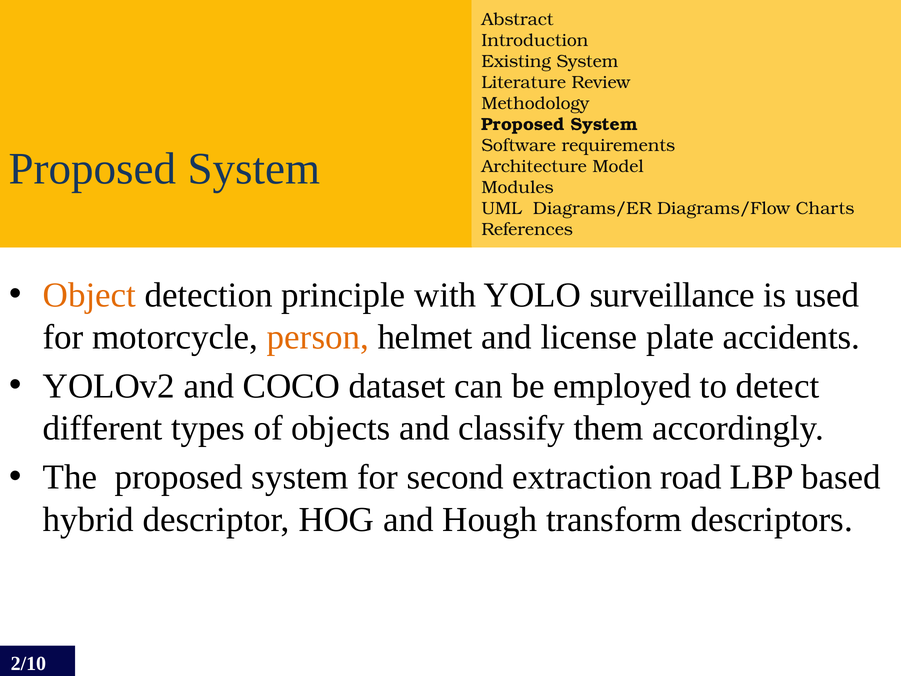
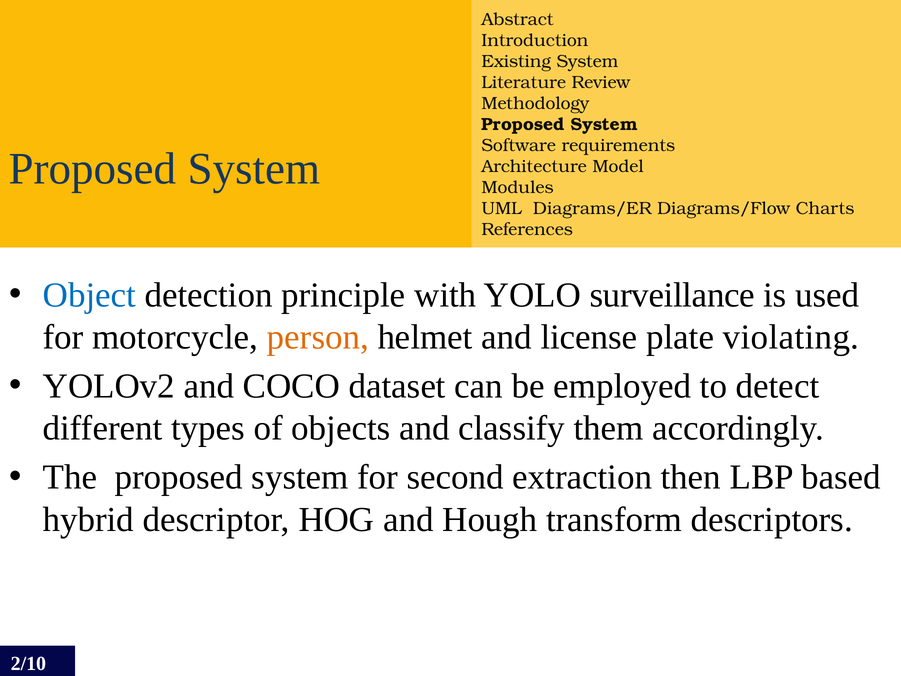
Object colour: orange -> blue (89, 295)
accidents: accidents -> violating (791, 337)
road: road -> then (691, 477)
